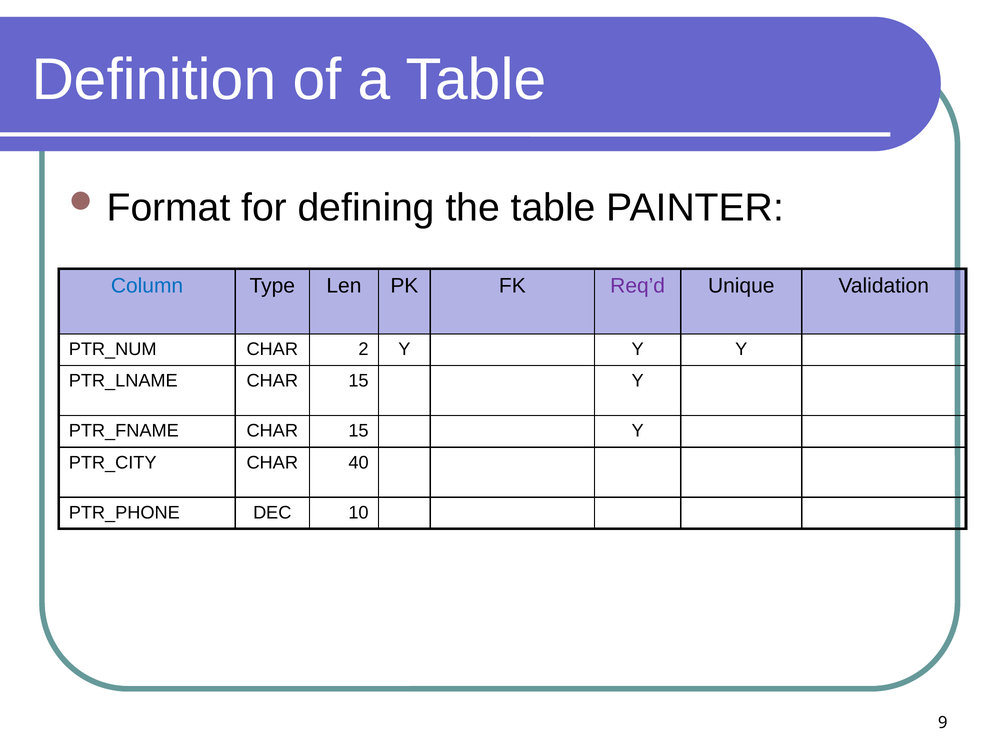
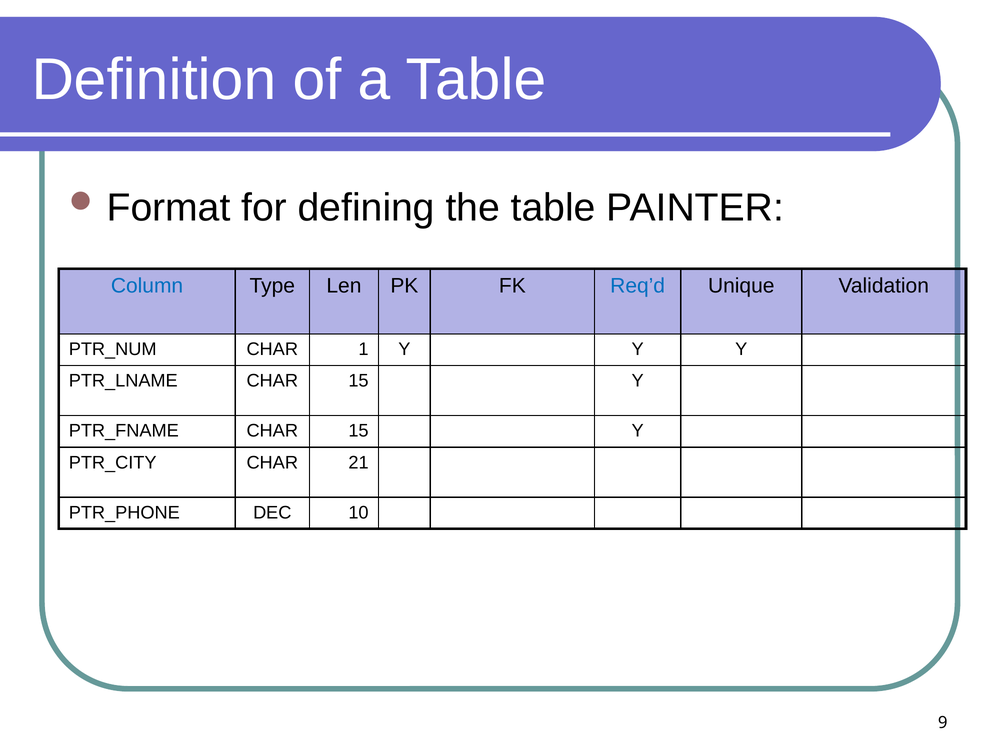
Req’d colour: purple -> blue (638, 286)
2: 2 -> 1 (364, 349)
40: 40 -> 21 (359, 463)
